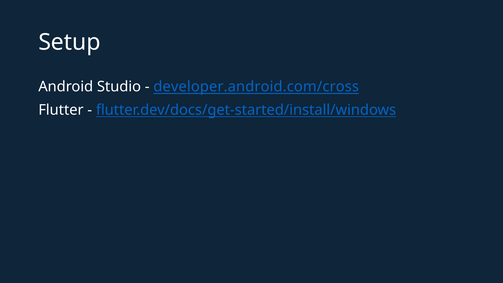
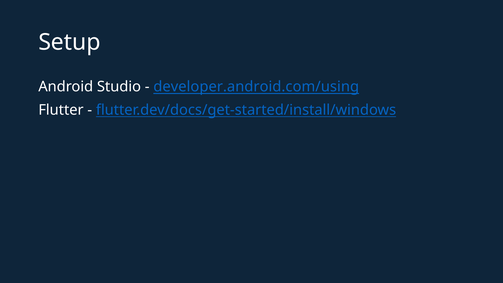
developer.android.com/cross: developer.android.com/cross -> developer.android.com/using (256, 87)
